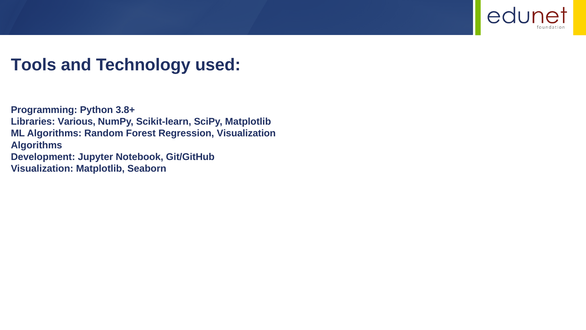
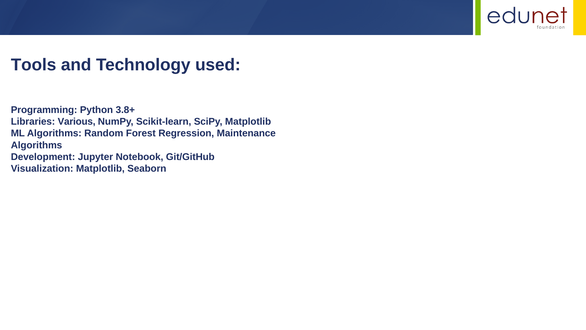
Regression Visualization: Visualization -> Maintenance (246, 133)
